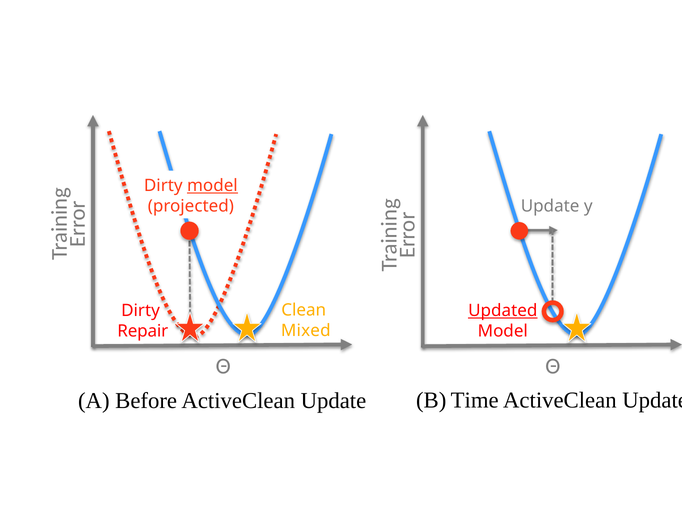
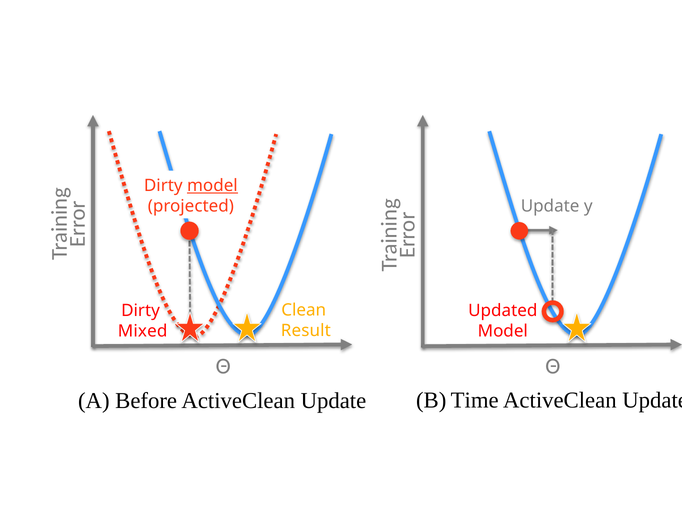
Updated underline: present -> none (503, 311)
Mixed: Mixed -> Result (306, 331)
Repair: Repair -> Mixed (143, 331)
